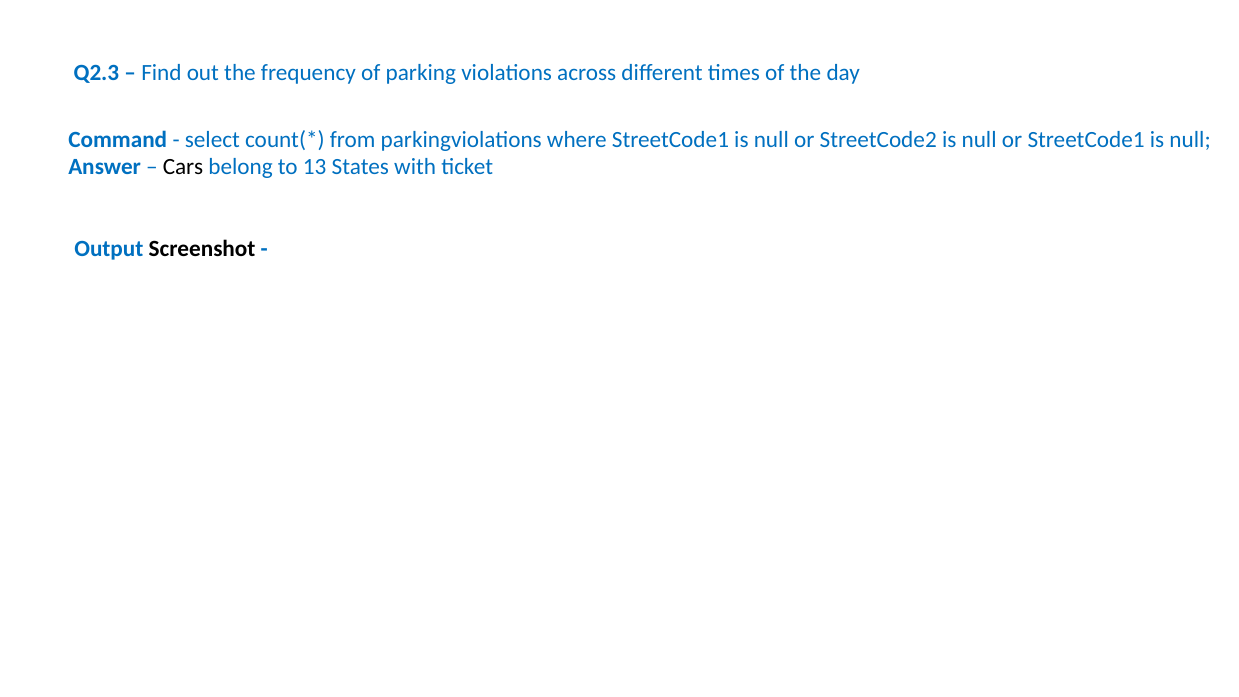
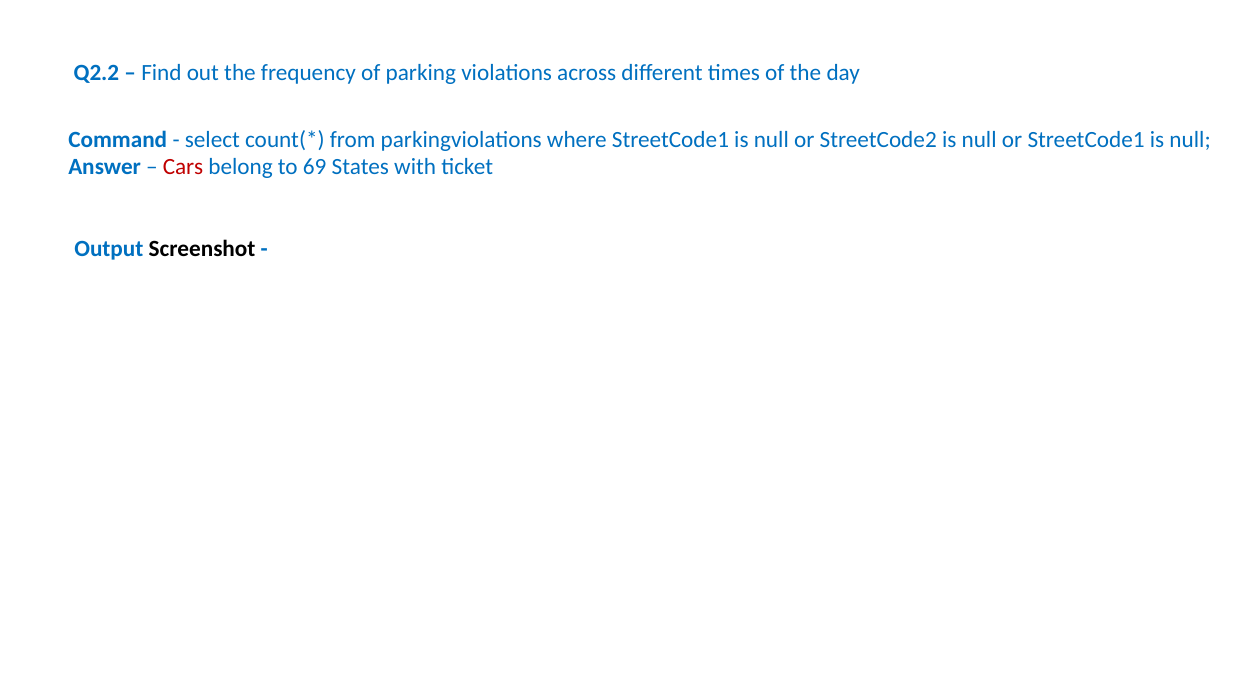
Q2.3: Q2.3 -> Q2.2 (96, 73)
Cars colour: black -> red (183, 167)
13: 13 -> 69 (315, 167)
